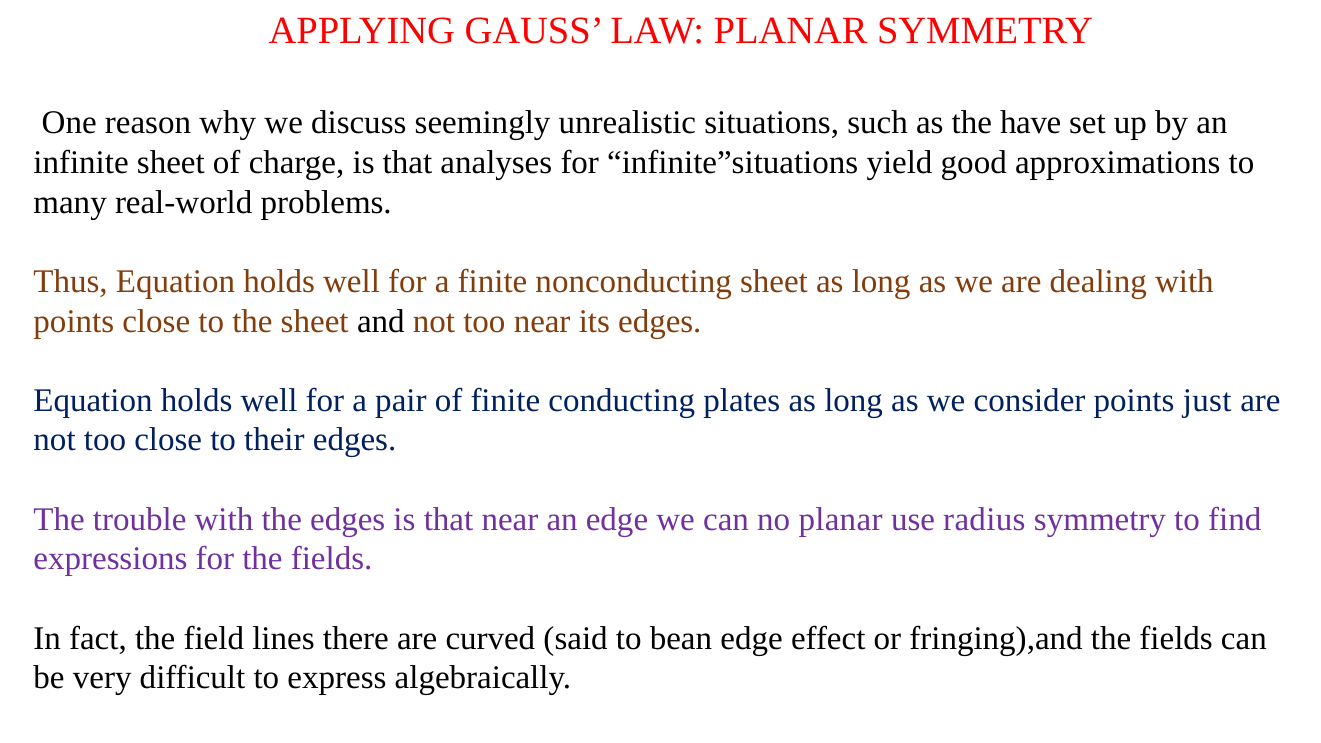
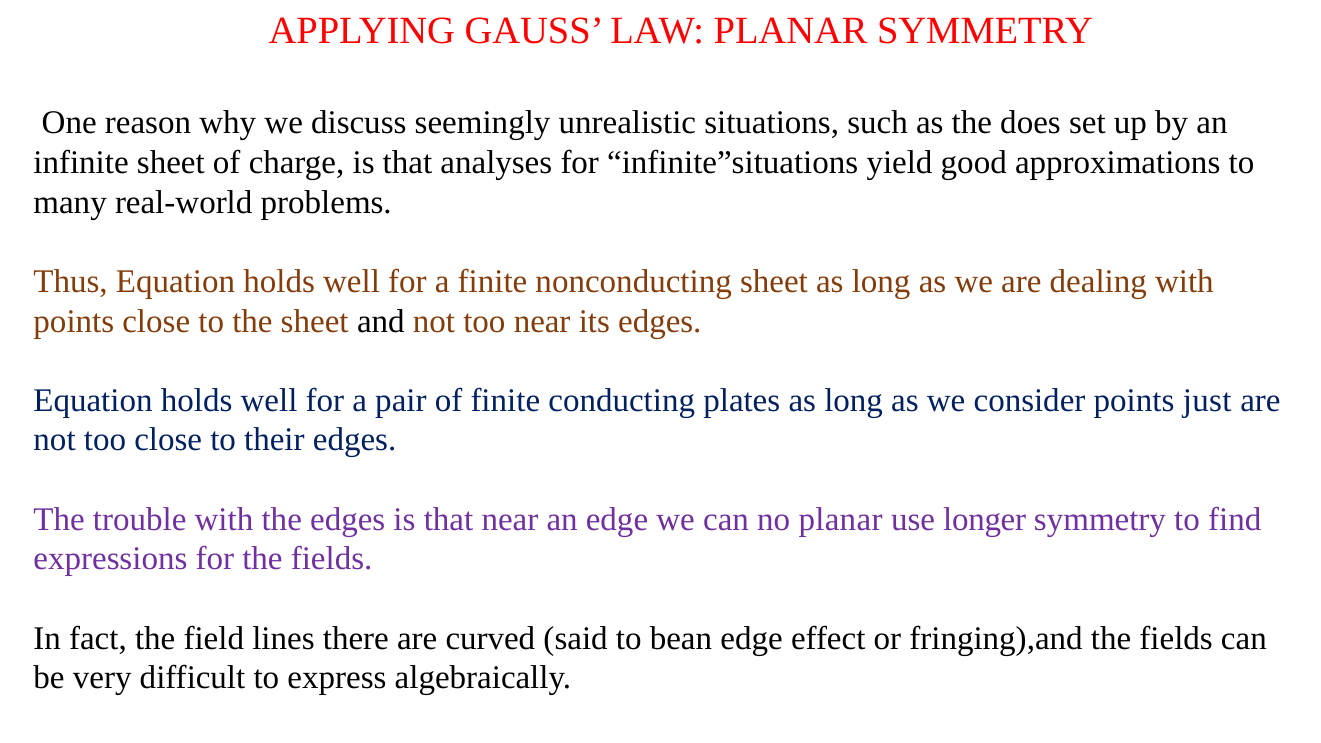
have: have -> does (1031, 123)
radius: radius -> longer (985, 519)
